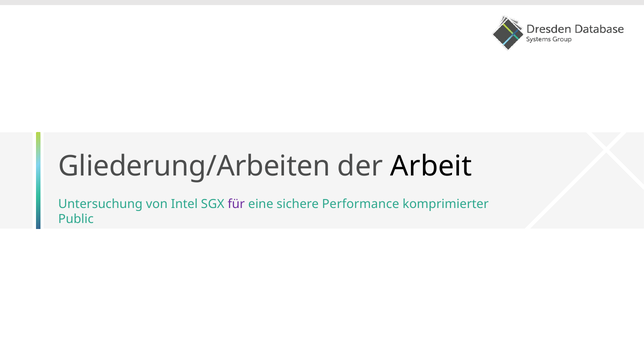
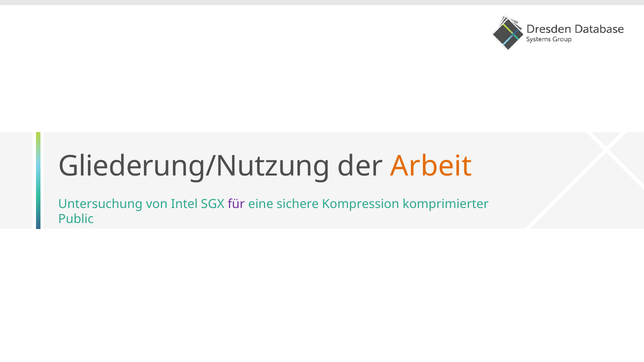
Gliederung/Arbeiten: Gliederung/Arbeiten -> Gliederung/Nutzung (194, 167)
Arbeit colour: black -> orange (431, 167)
Performance: Performance -> Kompression (361, 204)
